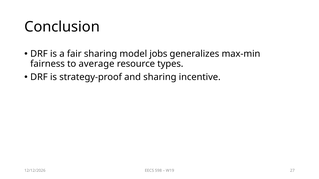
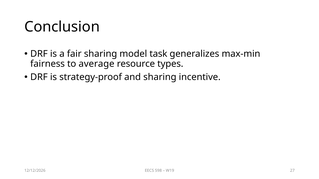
jobs: jobs -> task (158, 54)
